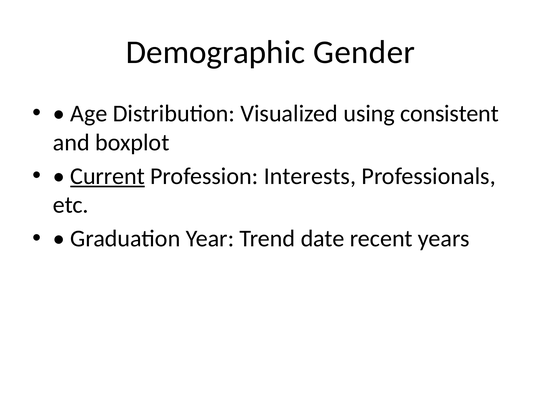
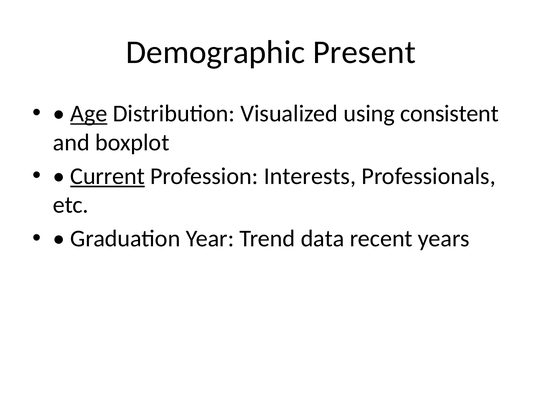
Gender: Gender -> Present (364, 52)
Age underline: none -> present (89, 114)
date: date -> data (323, 239)
